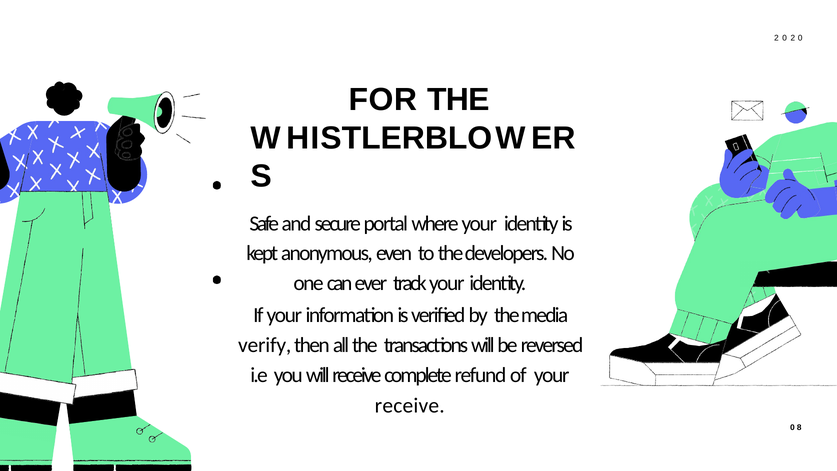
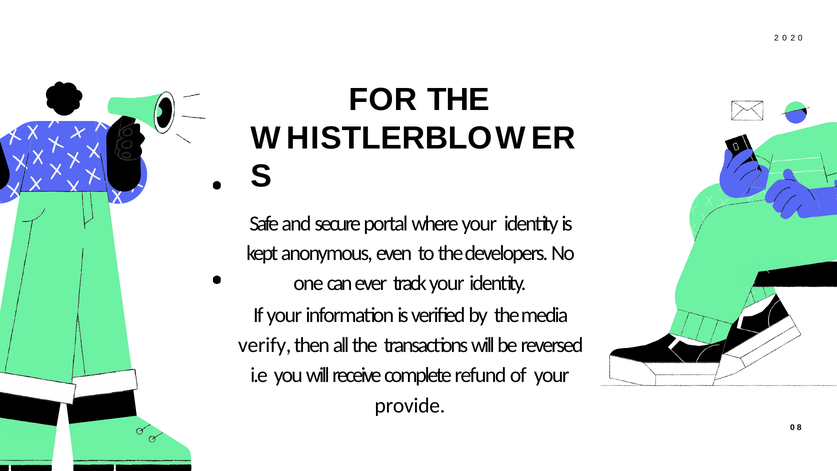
receive: receive -> provide (410, 405)
